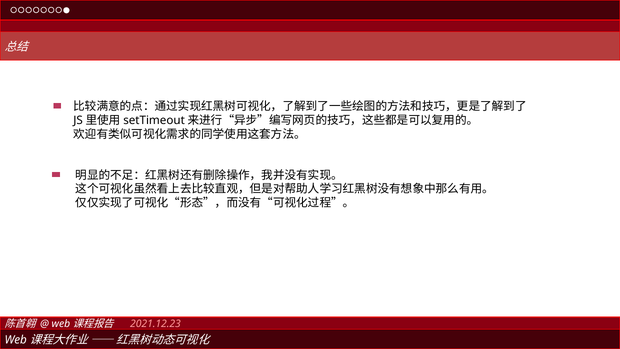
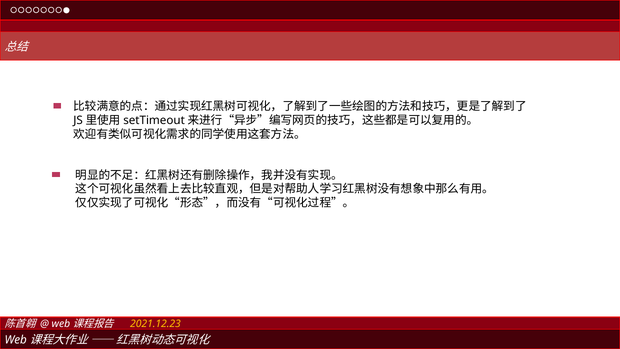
2021.12.23 colour: pink -> yellow (155, 324)
